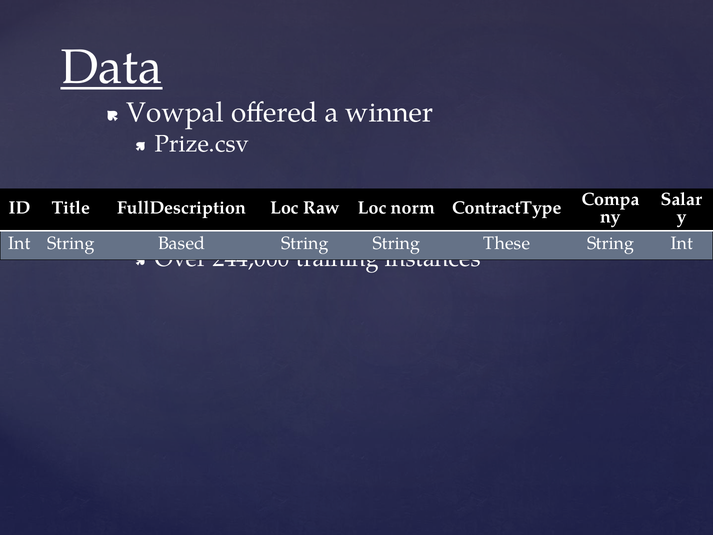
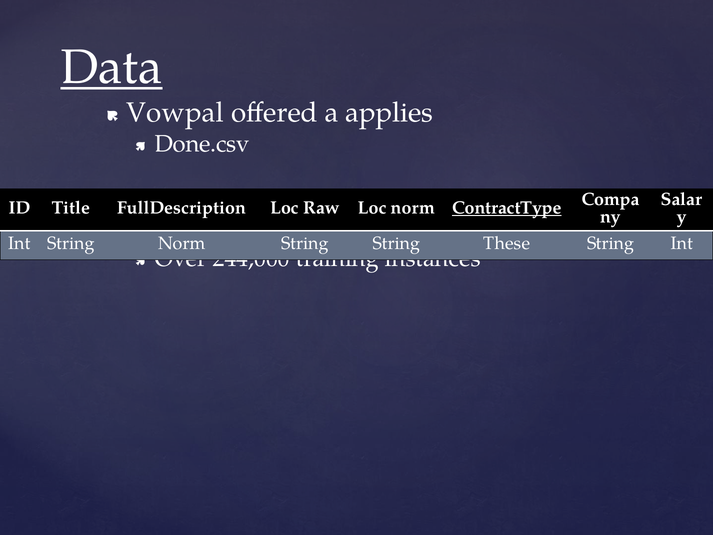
winner: winner -> applies (389, 113)
Prize.csv: Prize.csv -> Done.csv (202, 144)
ContractType underline: none -> present (507, 208)
String Based: Based -> Norm (182, 243)
